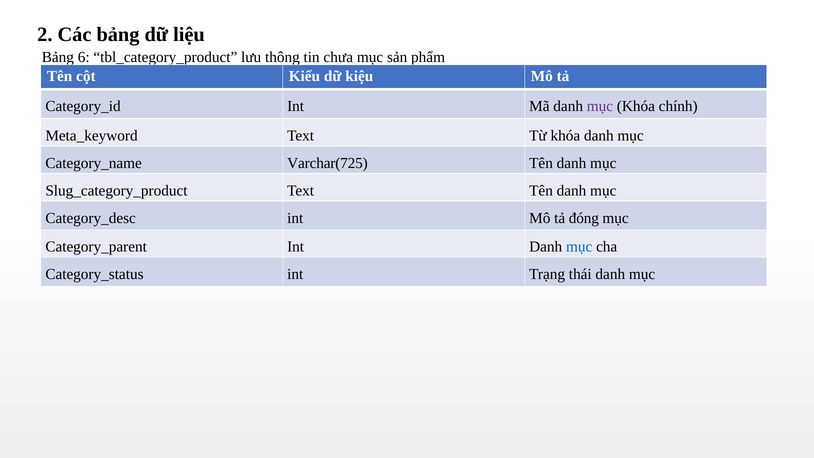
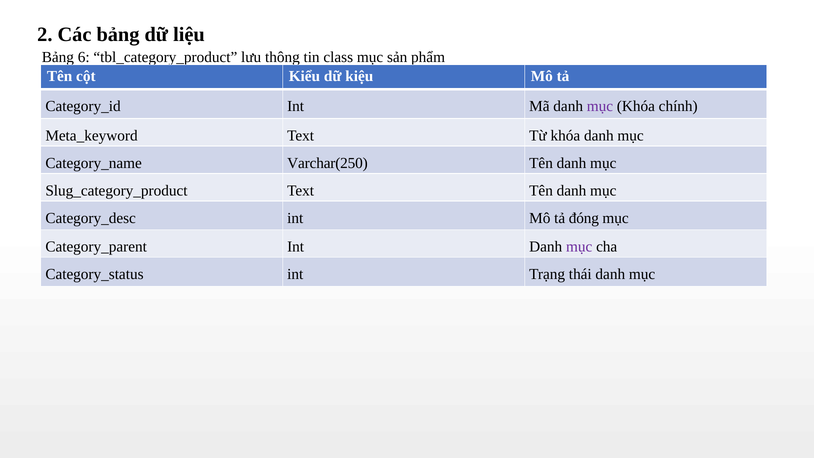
chưa: chưa -> class (338, 57)
Varchar(725: Varchar(725 -> Varchar(250 (328, 163)
mục colour: blue -> purple (579, 247)
